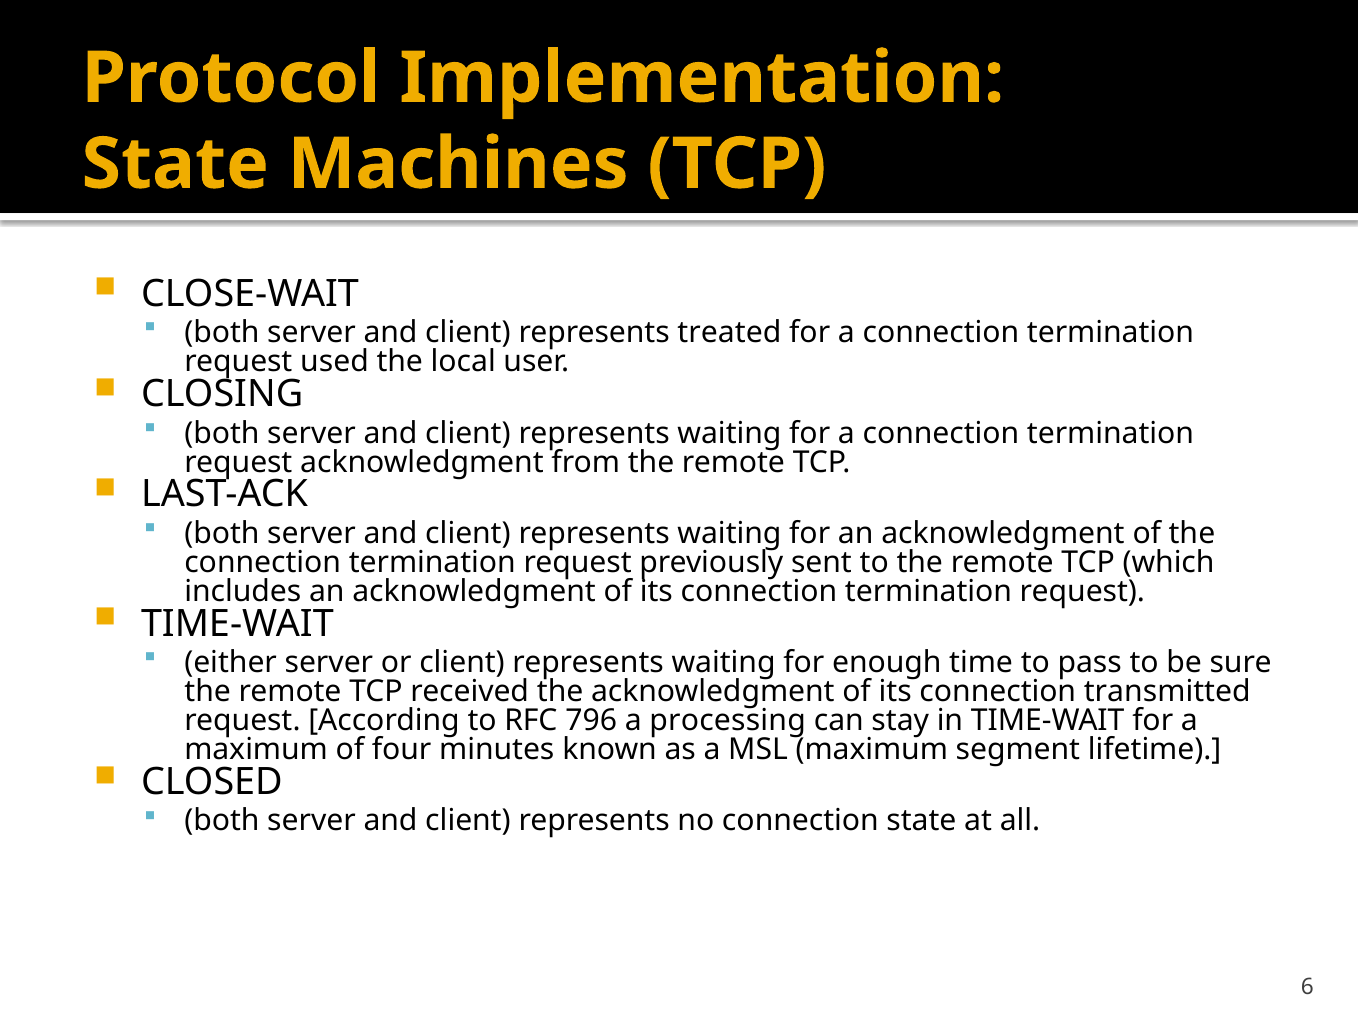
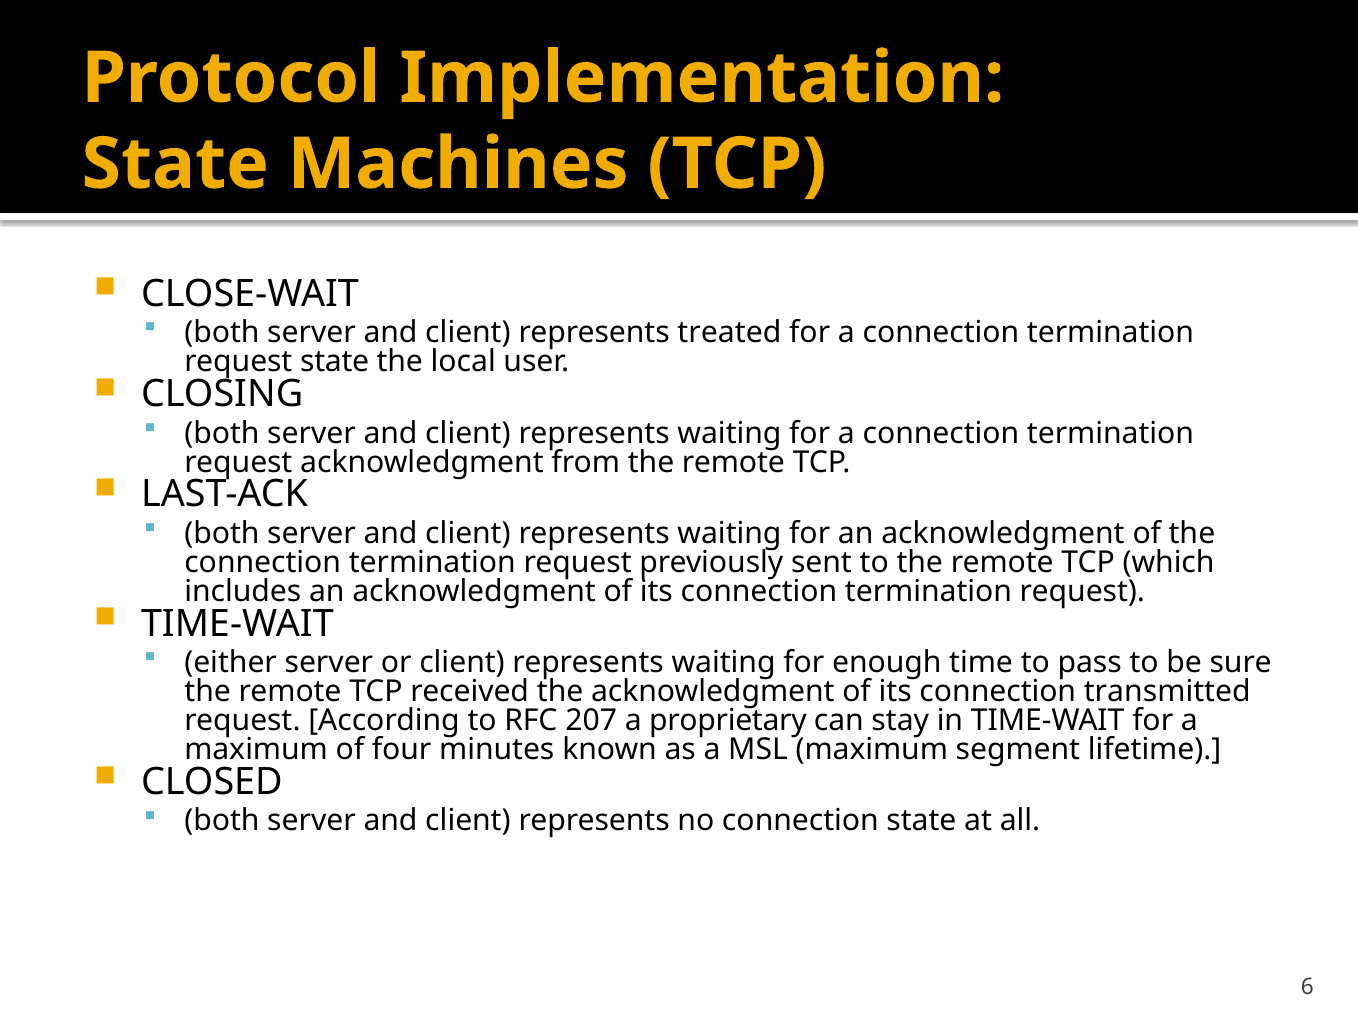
request used: used -> state (335, 362)
796: 796 -> 207 (591, 720)
processing: processing -> proprietary (728, 720)
